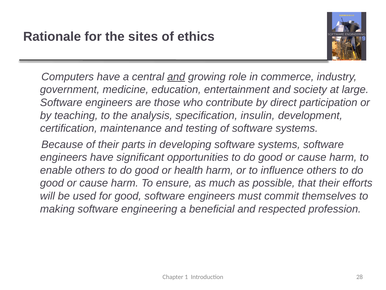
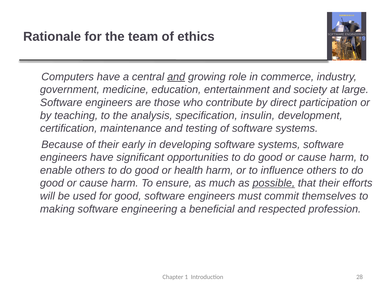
sites: sites -> team (143, 37)
parts: parts -> early (133, 144)
possible underline: none -> present (274, 183)
